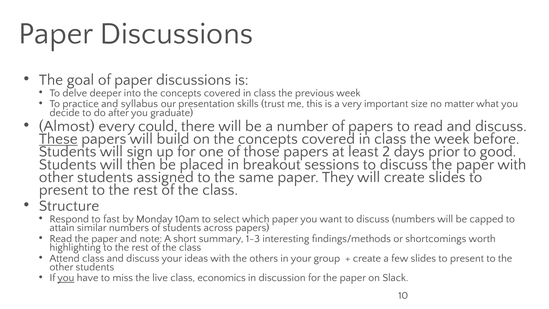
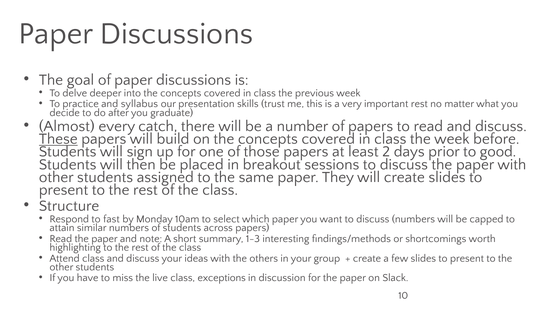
important size: size -> rest (419, 104)
could: could -> catch (158, 126)
you underline: present -> none (66, 278)
economics: economics -> exceptions (222, 278)
